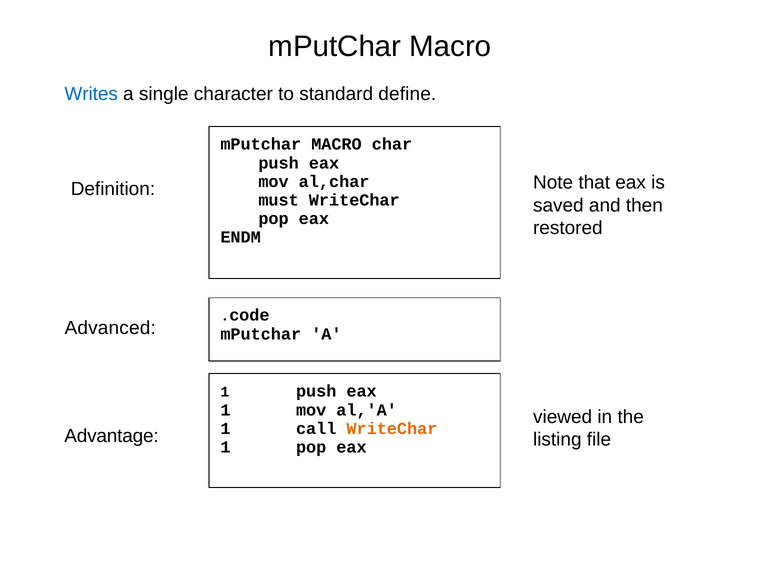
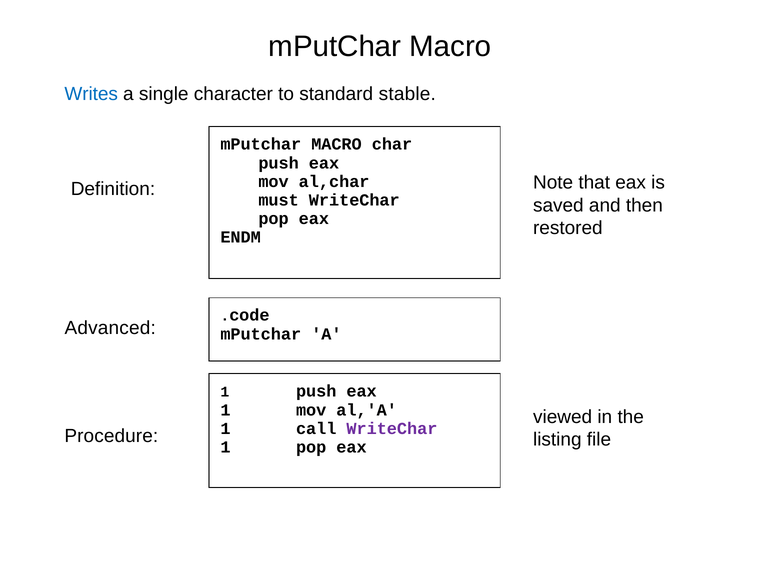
define: define -> stable (407, 94)
WriteChar colour: orange -> purple (392, 429)
Advantage: Advantage -> Procedure (111, 436)
